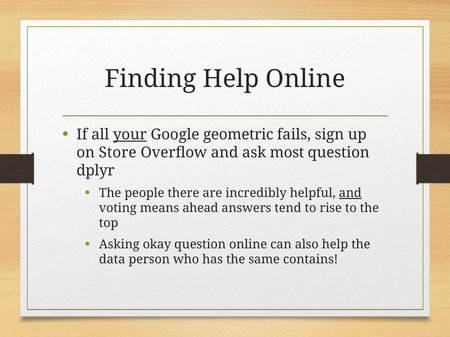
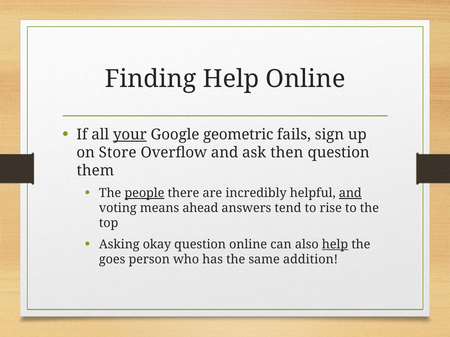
most: most -> then (287, 153)
dplyr: dplyr -> them (95, 171)
people underline: none -> present (144, 193)
help underline: none -> present (335, 245)
data: data -> goes (112, 260)
contains: contains -> addition (310, 260)
